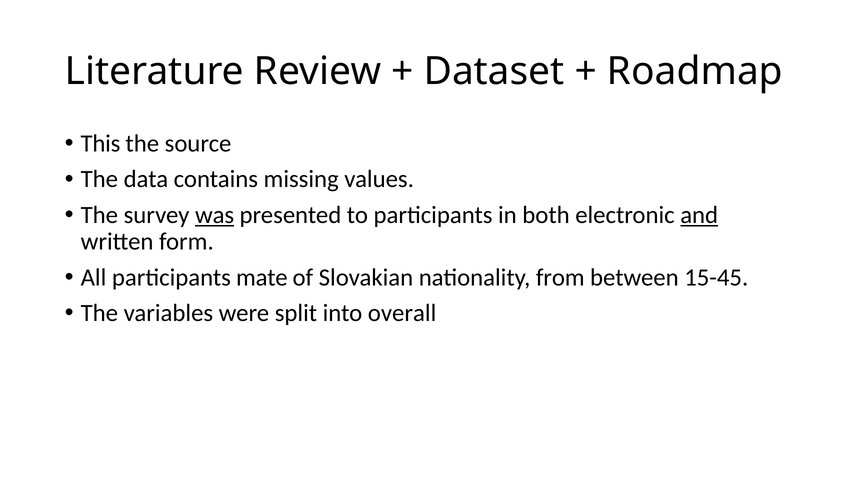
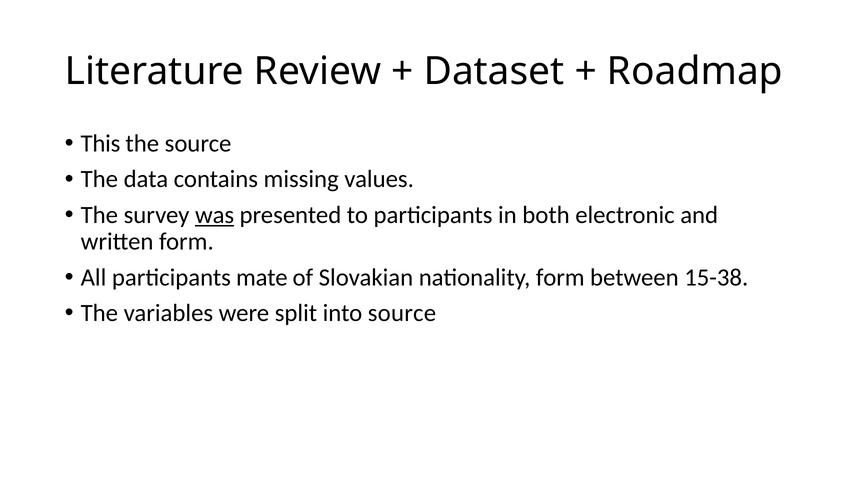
and underline: present -> none (699, 215)
nationality from: from -> form (560, 277)
15-45: 15-45 -> 15-38 (716, 277)
into overall: overall -> source (402, 313)
